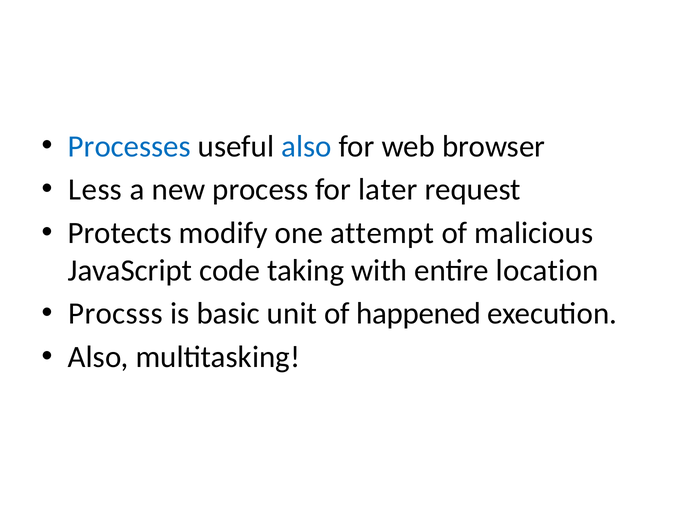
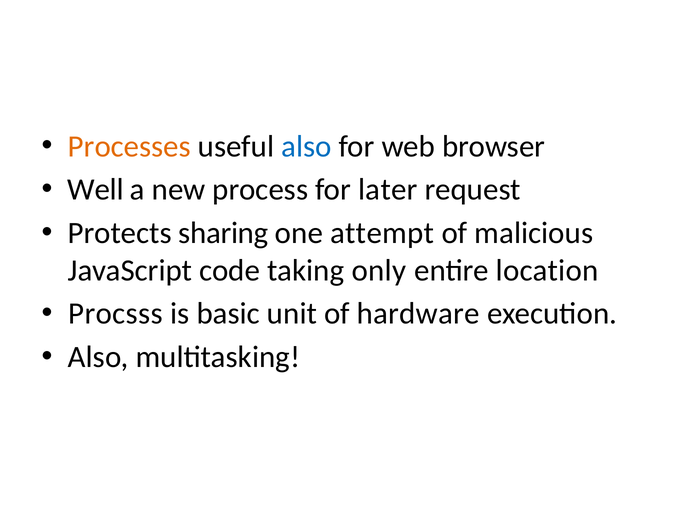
Processes colour: blue -> orange (129, 146)
Less: Less -> Well (96, 190)
modify: modify -> sharing (223, 233)
with: with -> only (379, 270)
happened: happened -> hardware (418, 314)
